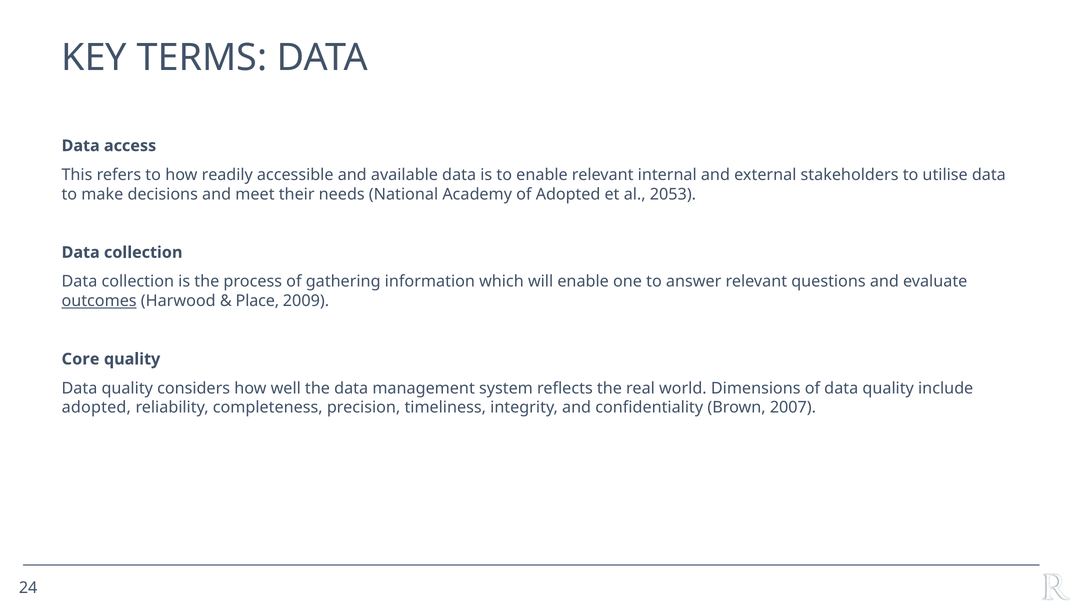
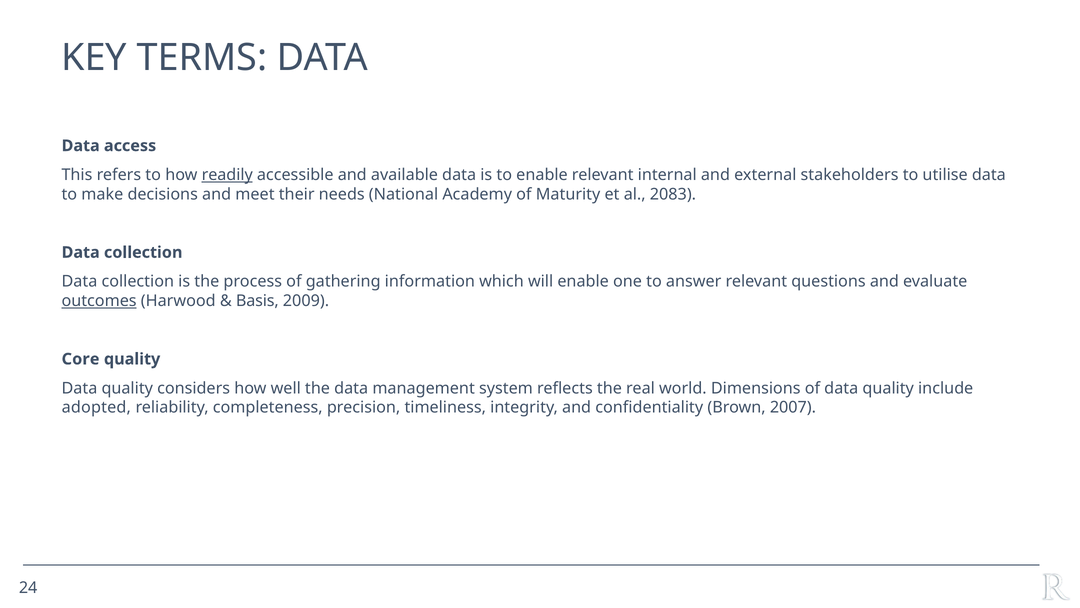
readily underline: none -> present (227, 175)
of Adopted: Adopted -> Maturity (568, 194)
2053: 2053 -> 2083 (673, 194)
Place: Place -> Basis (257, 301)
